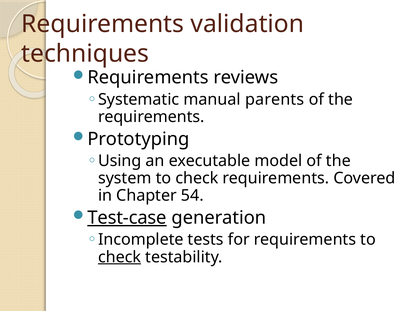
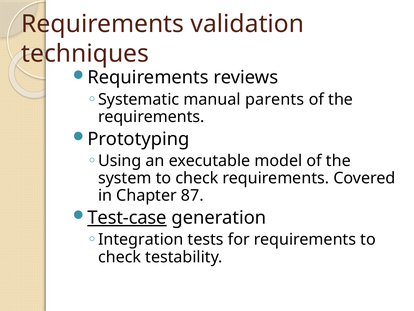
54: 54 -> 87 (192, 195)
Incomplete: Incomplete -> Integration (141, 239)
check underline: present -> none (120, 257)
